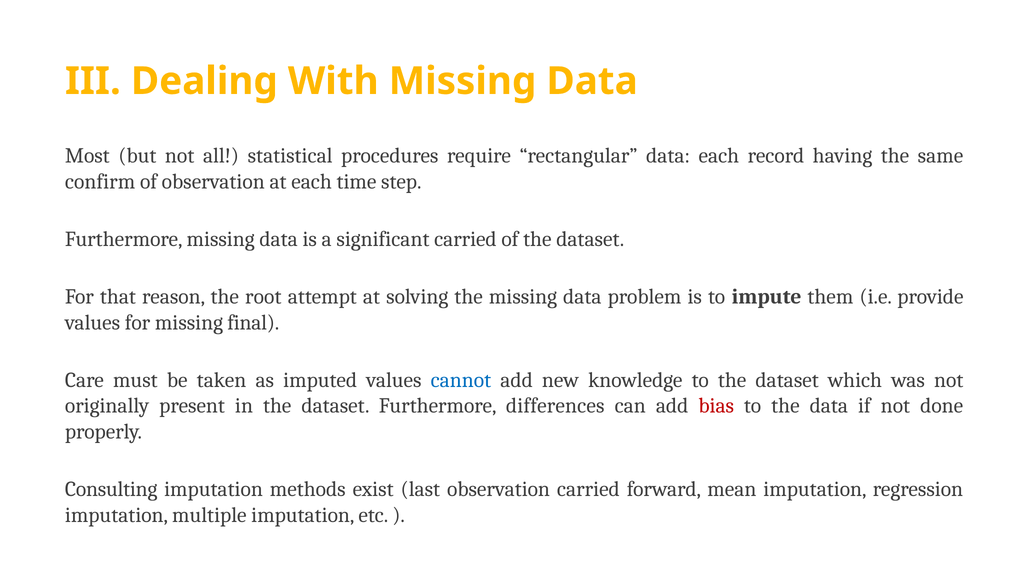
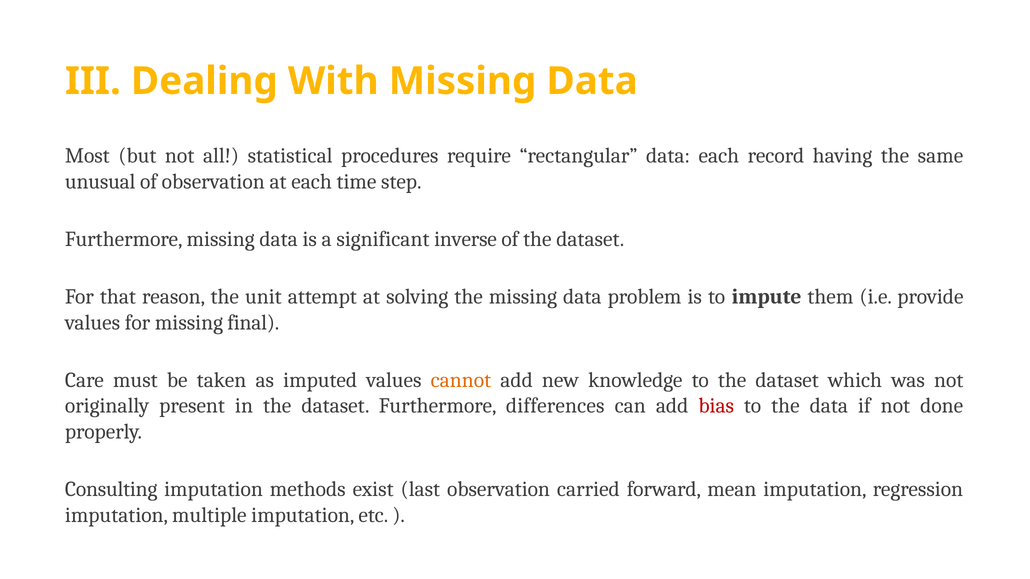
confirm: confirm -> unusual (100, 182)
significant carried: carried -> inverse (466, 239)
root: root -> unit (263, 297)
cannot colour: blue -> orange (461, 380)
